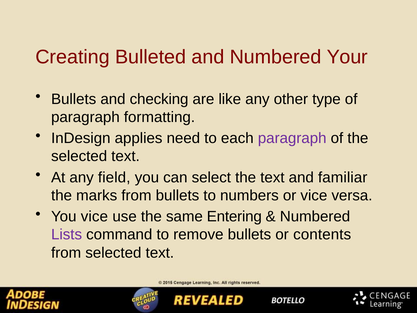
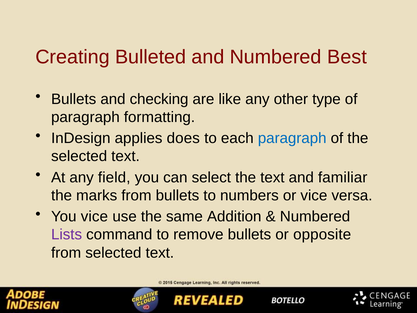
Your: Your -> Best (347, 57)
need: need -> does (183, 138)
paragraph colour: purple -> blue (292, 138)
Entering: Entering -> Addition (234, 216)
contents: contents -> opposite (322, 234)
